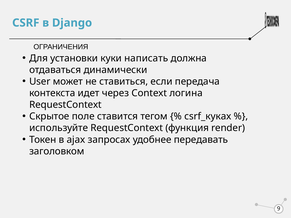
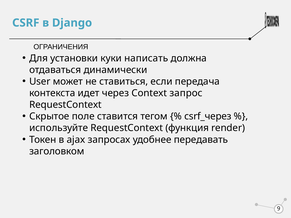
логина: логина -> запрос (186, 93)
csrf_куках: csrf_куках -> csrf_через (208, 116)
